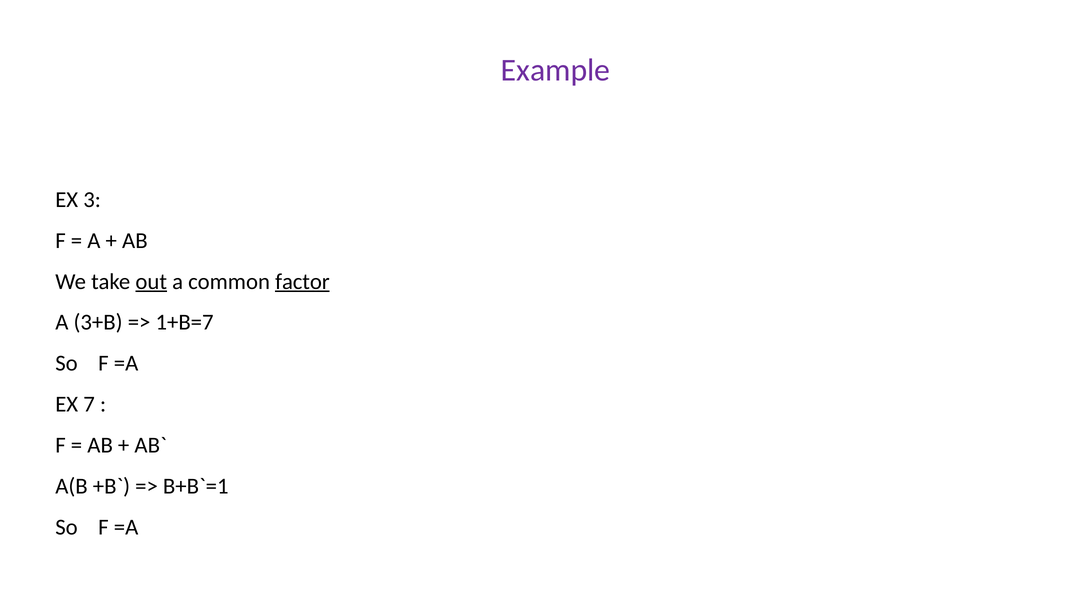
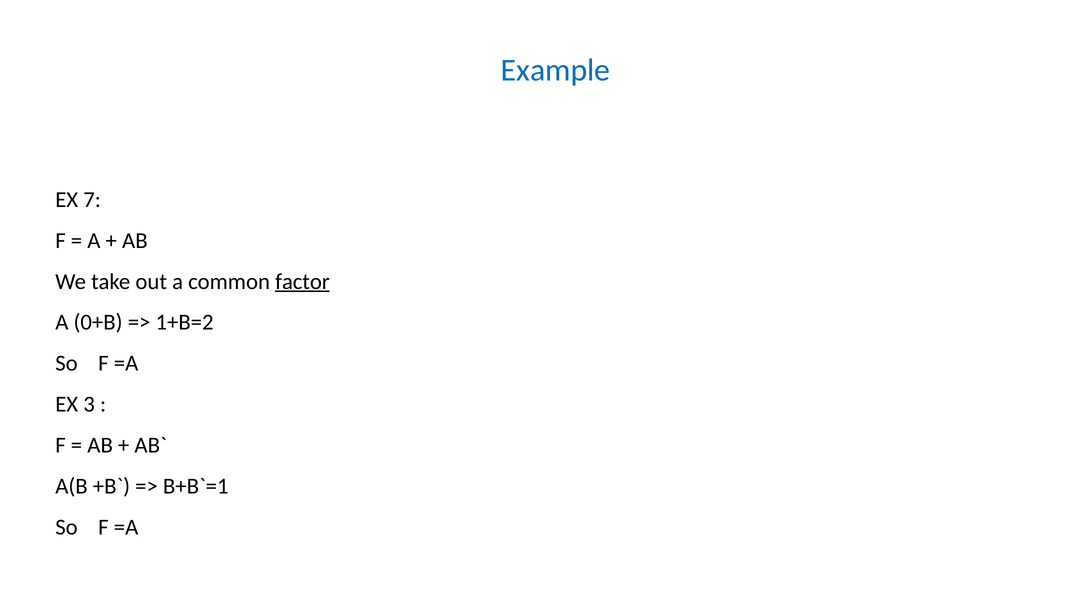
Example colour: purple -> blue (556, 70)
3: 3 -> 7 (92, 200)
out underline: present -> none (151, 281)
3+B: 3+B -> 0+B (98, 322)
1+B=7: 1+B=7 -> 1+B=2 (185, 322)
7: 7 -> 3 (89, 404)
